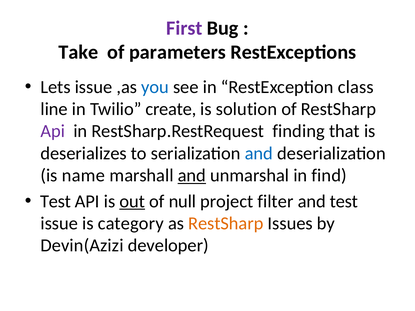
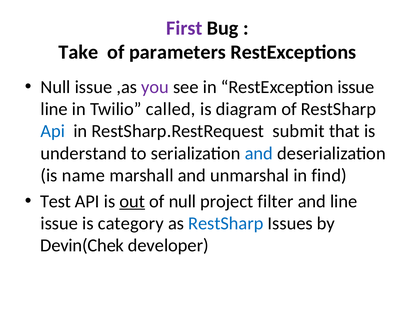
Lets: Lets -> Null (56, 87)
you colour: blue -> purple (155, 87)
RestException class: class -> issue (356, 87)
create: create -> called (171, 109)
solution: solution -> diagram (246, 109)
Api colour: purple -> blue (53, 131)
finding: finding -> submit (299, 131)
deserializes: deserializes -> understand (84, 153)
and underline: present -> none (192, 176)
and test: test -> line (344, 201)
RestSharp colour: orange -> blue (226, 224)
Devin(Azizi: Devin(Azizi -> Devin(Chek (82, 246)
